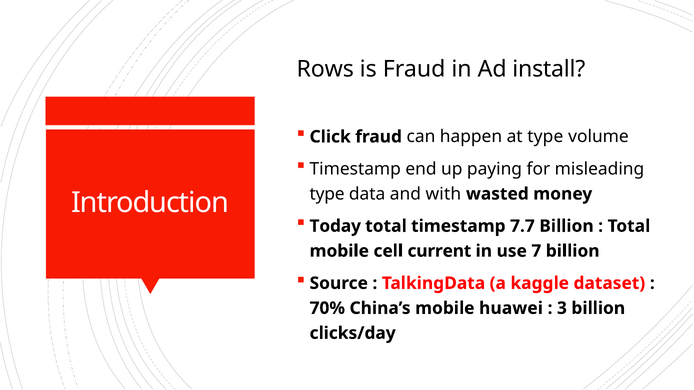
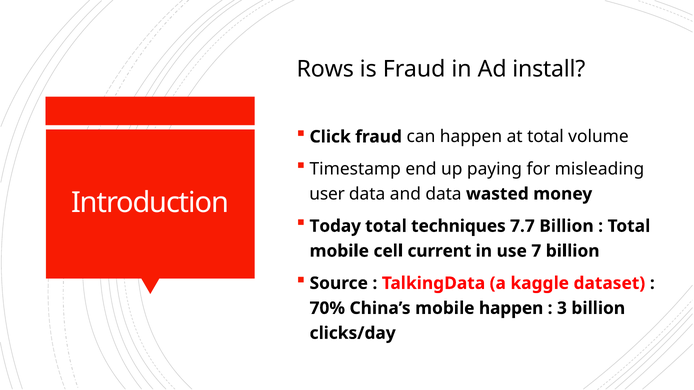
at type: type -> total (545, 137)
type: type -> user (327, 194)
and with: with -> data (443, 194)
total timestamp: timestamp -> techniques (458, 226)
mobile huawei: huawei -> happen (511, 308)
